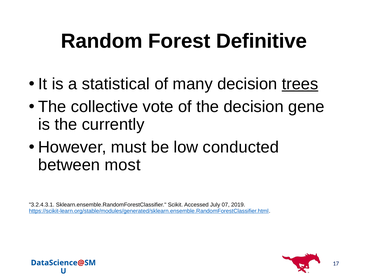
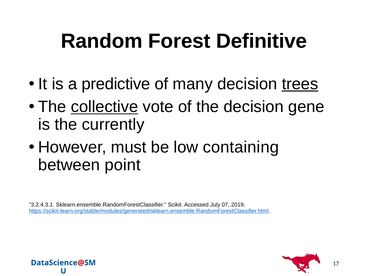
statistical: statistical -> predictive (116, 84)
collective underline: none -> present (104, 107)
conducted: conducted -> containing (241, 147)
most: most -> point (123, 165)
